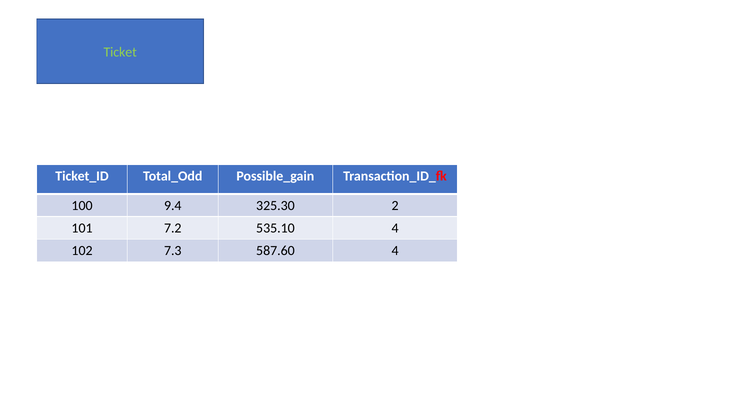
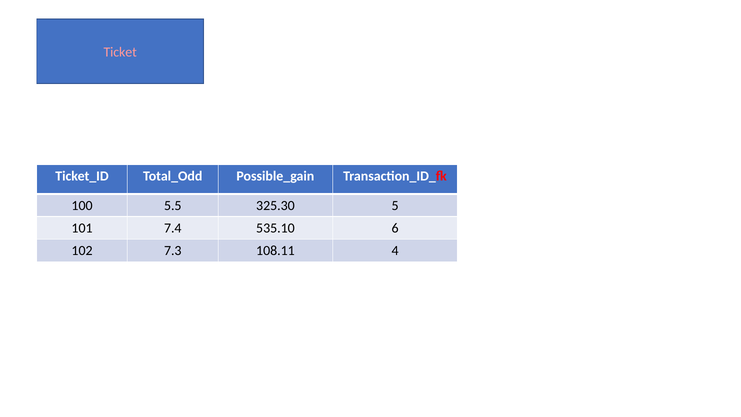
Ticket colour: light green -> pink (120, 52)
9.4: 9.4 -> 5.5 (173, 205)
2: 2 -> 5 (395, 205)
7.2: 7.2 -> 7.4 (173, 228)
535.10 4: 4 -> 6 (395, 228)
587.60: 587.60 -> 108.11 (275, 250)
